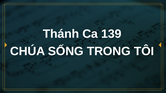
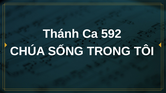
139: 139 -> 592 (111, 34)
